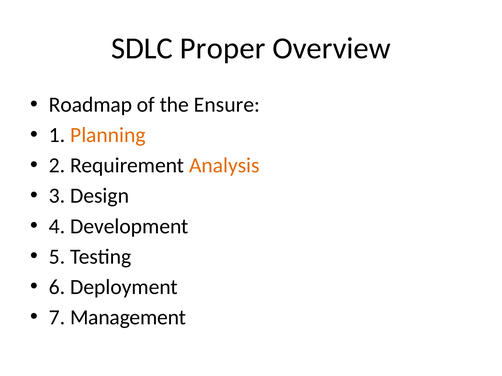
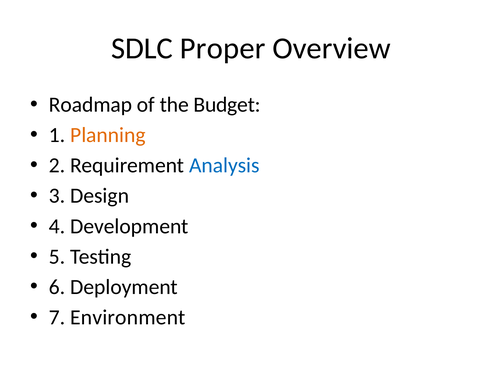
Ensure: Ensure -> Budget (227, 105)
Analysis colour: orange -> blue (224, 166)
Management: Management -> Environment (128, 318)
